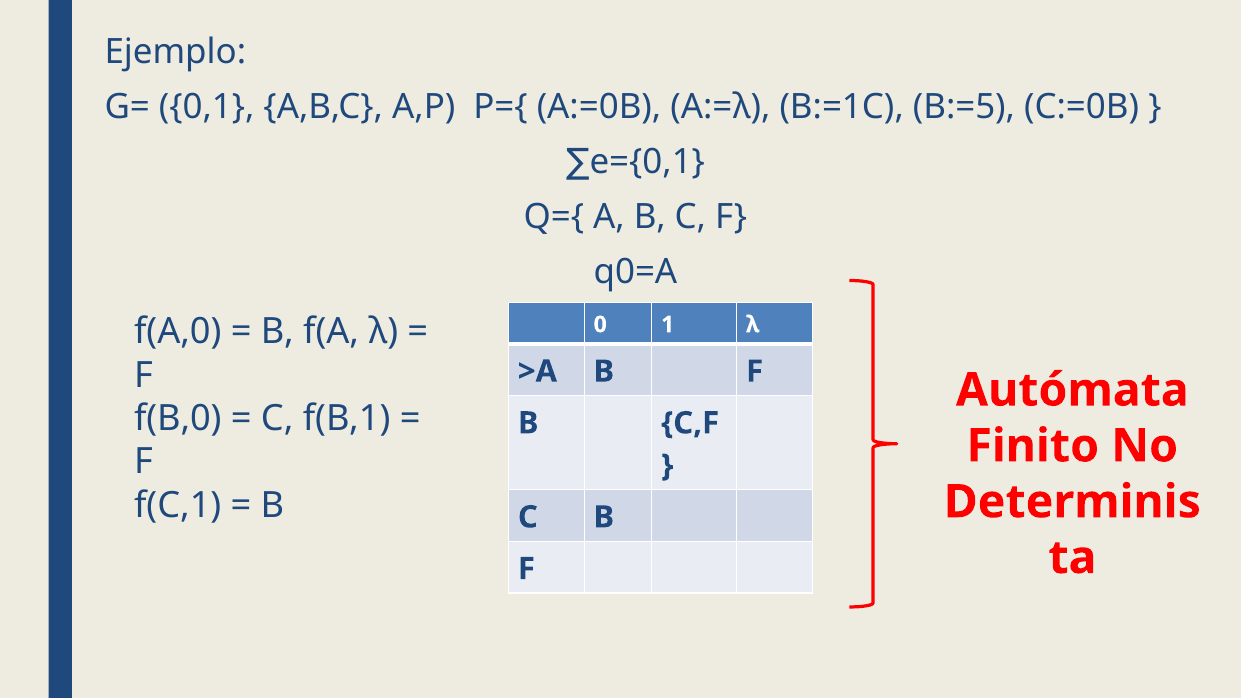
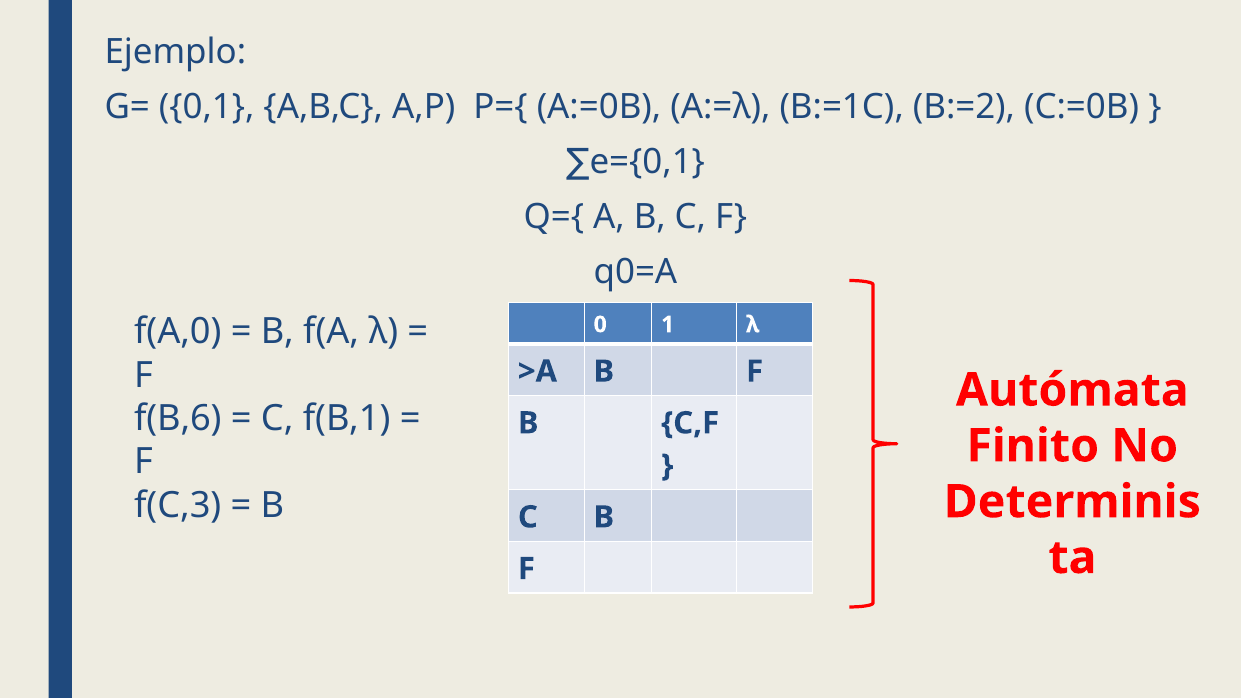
B:=5: B:=5 -> B:=2 (964, 107)
f(B,0: f(B,0 -> f(B,6 (178, 419)
f(C,1: f(C,1 -> f(C,3 (178, 505)
